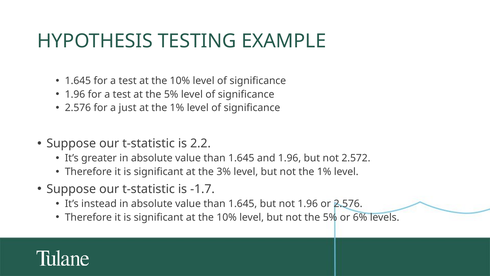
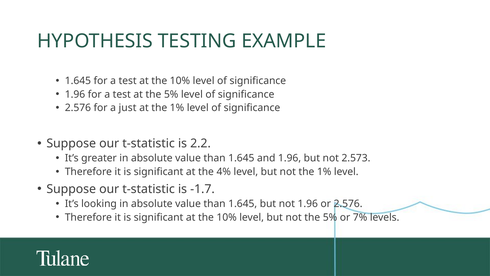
2.572: 2.572 -> 2.573 (356, 158)
3%: 3% -> 4% (224, 172)
instead: instead -> looking (99, 203)
6%: 6% -> 7% (360, 217)
